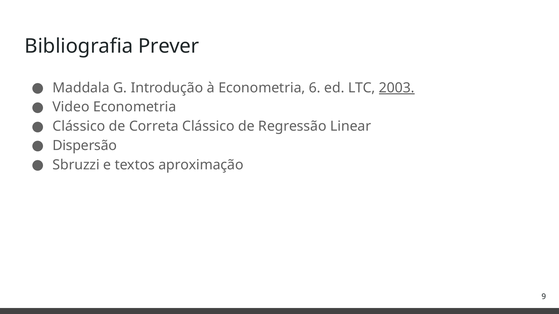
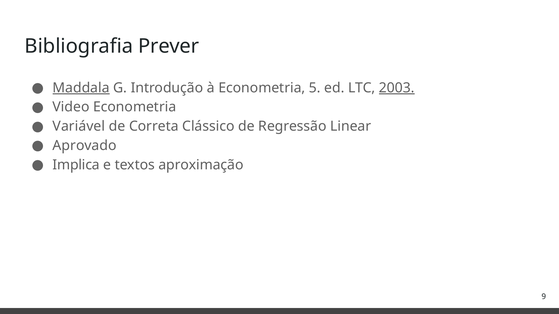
Maddala underline: none -> present (81, 88)
6: 6 -> 5 (315, 88)
Clássico: Clássico -> Variável (79, 126)
Dispersão: Dispersão -> Aprovado (85, 146)
Sbruzzi: Sbruzzi -> Implica (76, 165)
